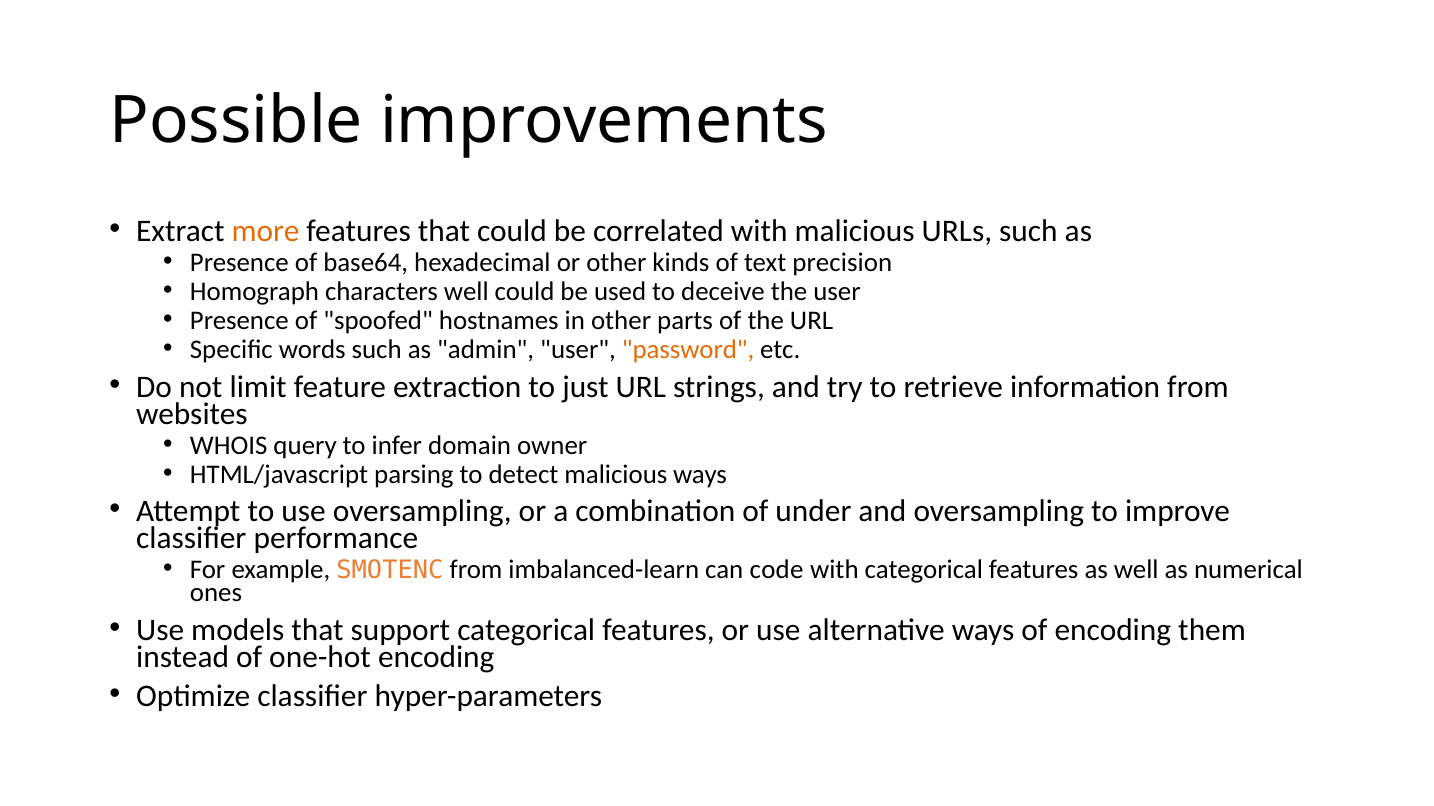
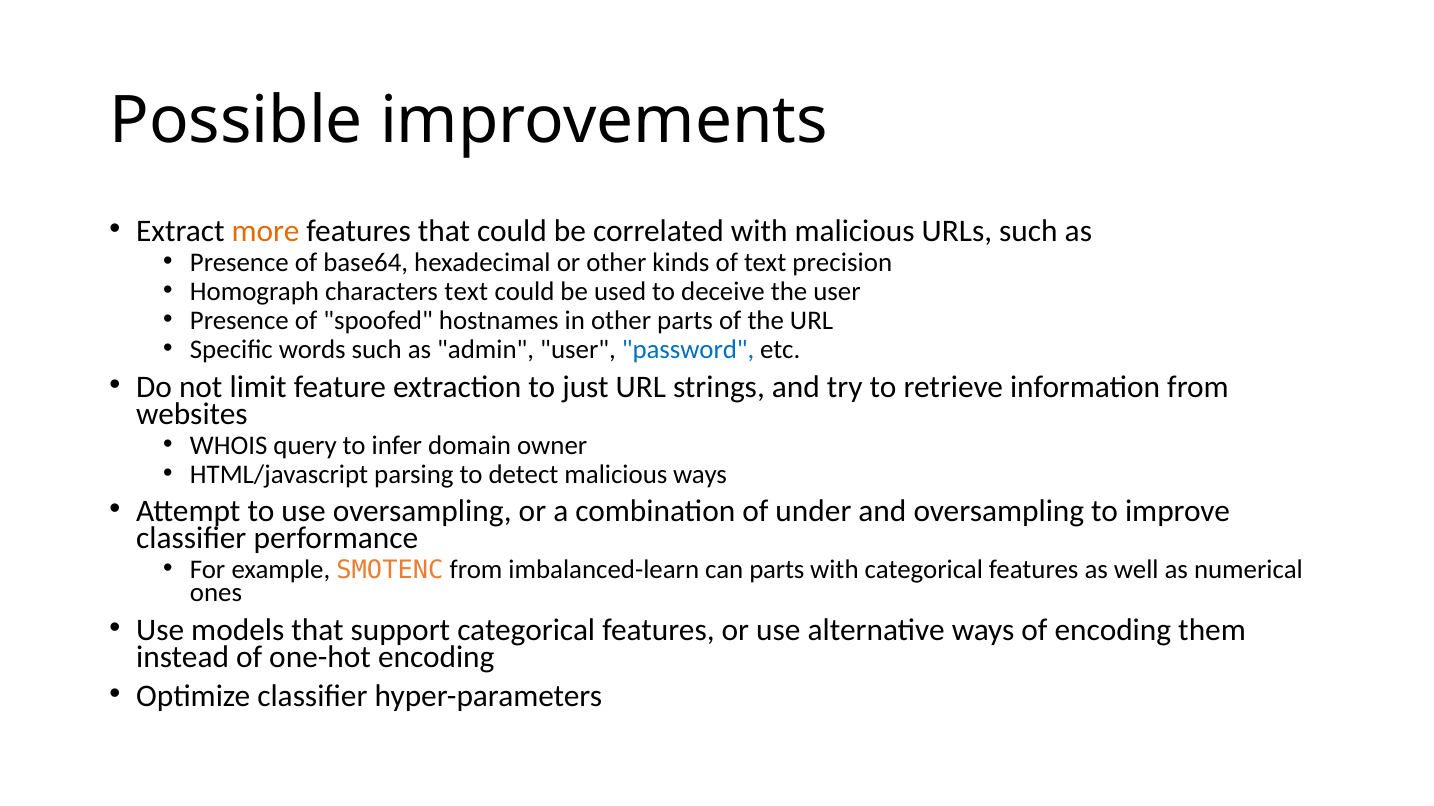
characters well: well -> text (466, 292)
password colour: orange -> blue (688, 350)
can code: code -> parts (777, 570)
